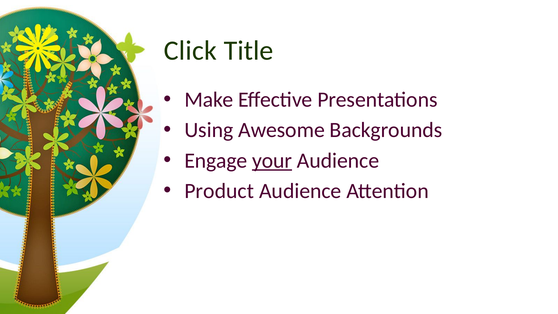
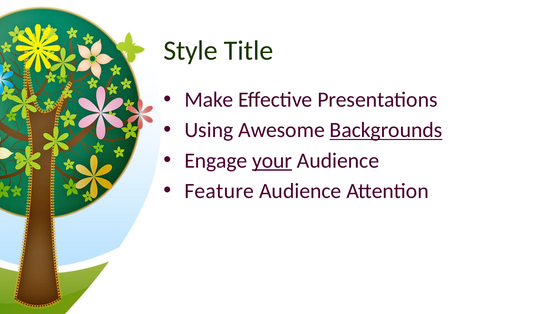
Click: Click -> Style (191, 51)
Backgrounds underline: none -> present (386, 130)
Product: Product -> Feature (219, 191)
